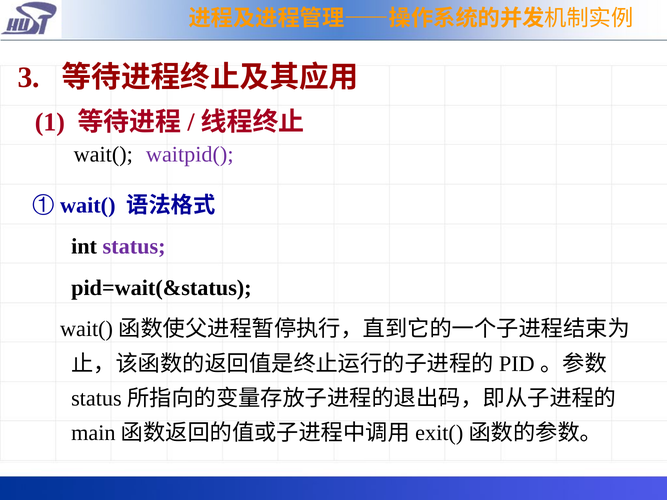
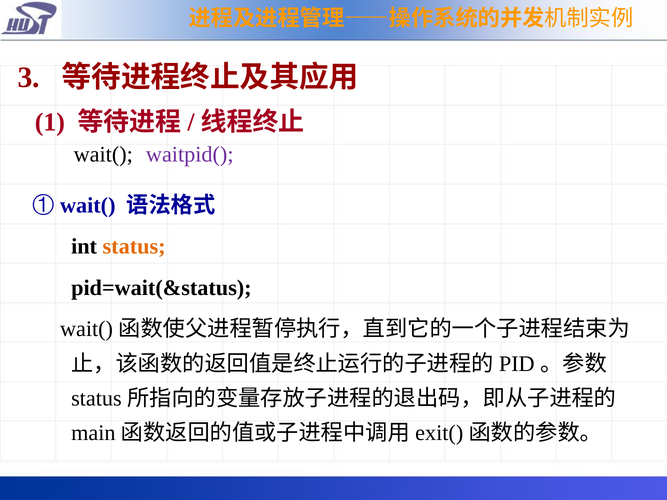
status colour: purple -> orange (134, 247)
